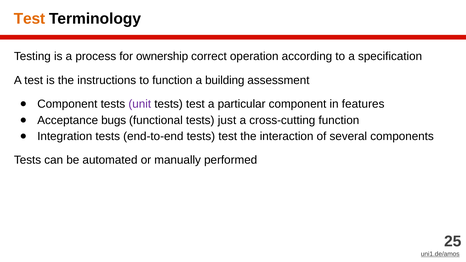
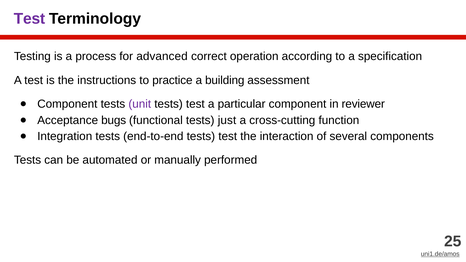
Test colour: orange -> purple (29, 19)
ownership: ownership -> advanced (162, 56)
to function: function -> practice (172, 80)
features: features -> reviewer (363, 104)
